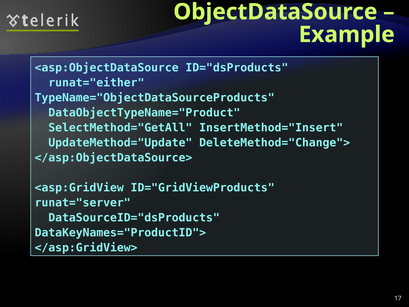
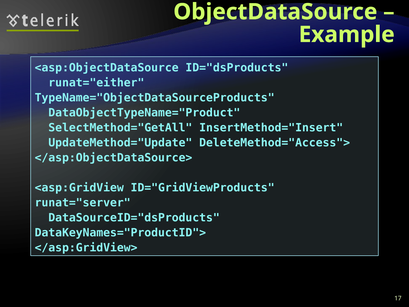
DeleteMethod="Change">: DeleteMethod="Change"> -> DeleteMethod="Access"> (275, 143)
